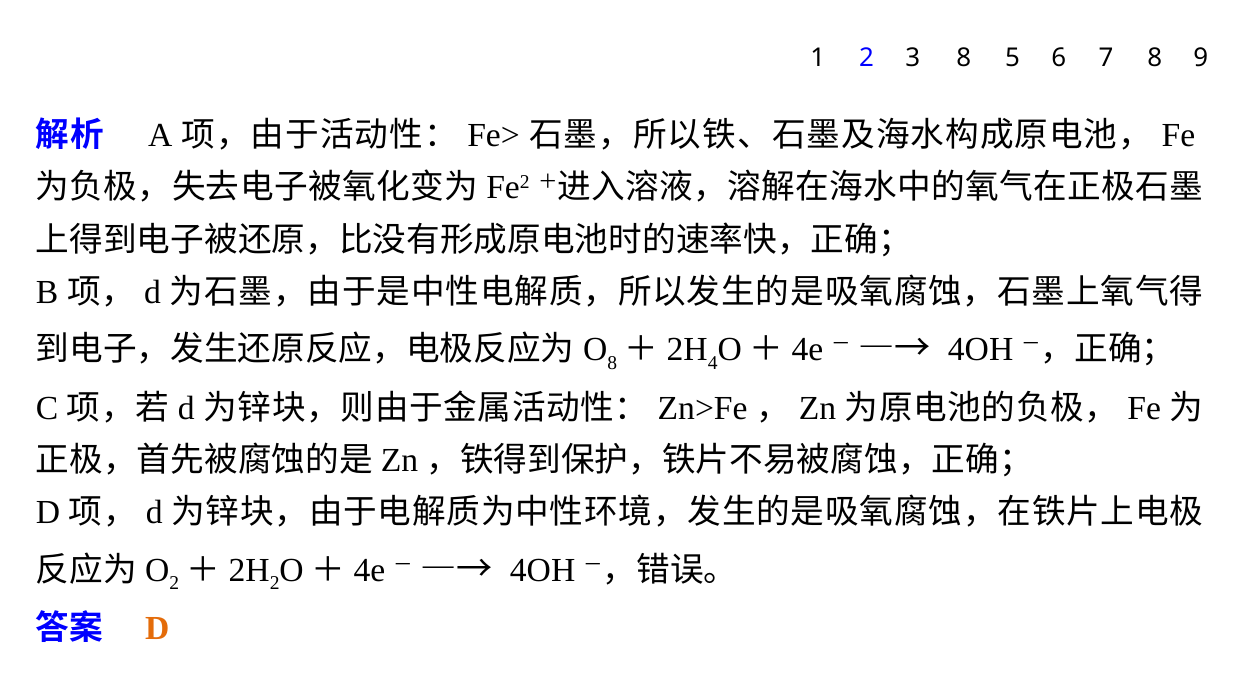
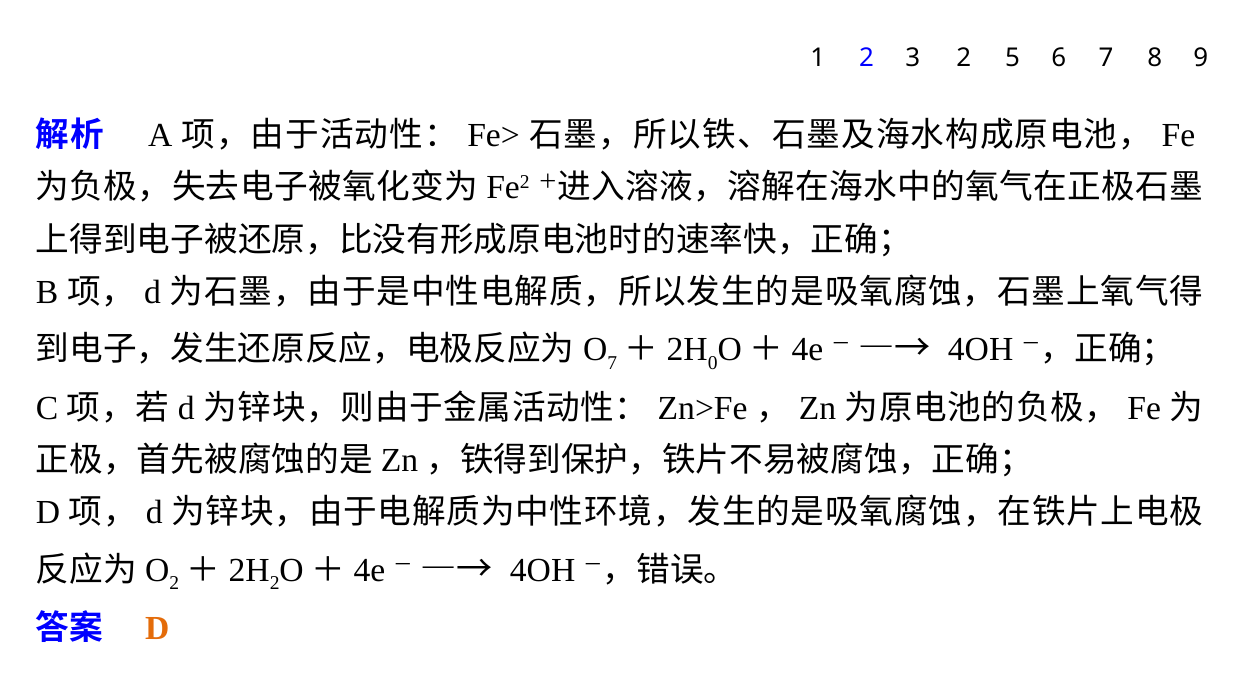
3 8: 8 -> 2 (964, 58)
8: 8 -> 7 (612, 363)
4: 4 -> 0 (713, 363)
